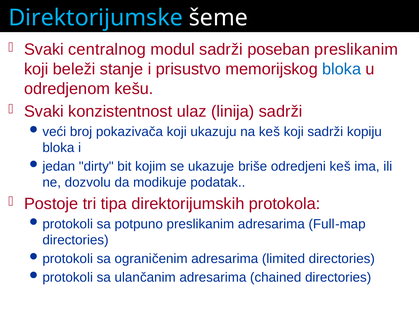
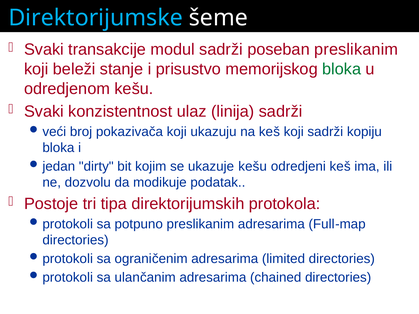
centralnog: centralnog -> transakcije (107, 50)
bloka colour: blue -> green (342, 69)
ukazuje briše: briše -> kešu (253, 167)
